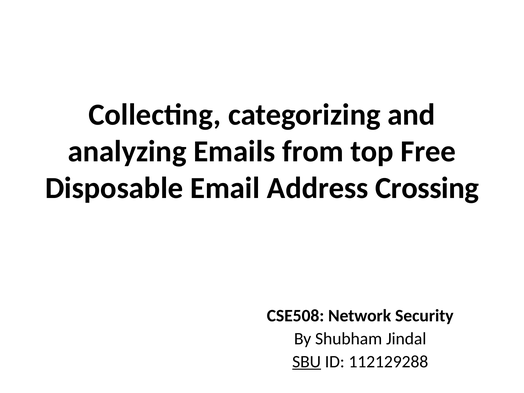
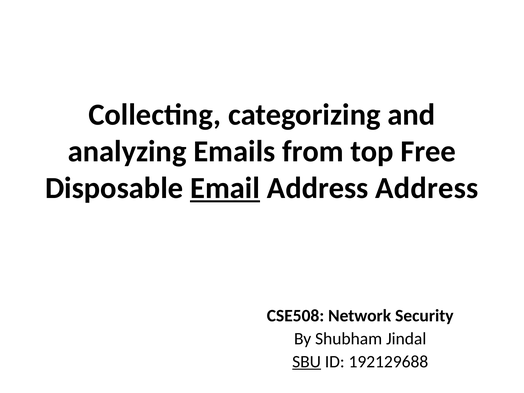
Email underline: none -> present (225, 188)
Address Crossing: Crossing -> Address (427, 188)
112129288: 112129288 -> 192129688 (388, 362)
